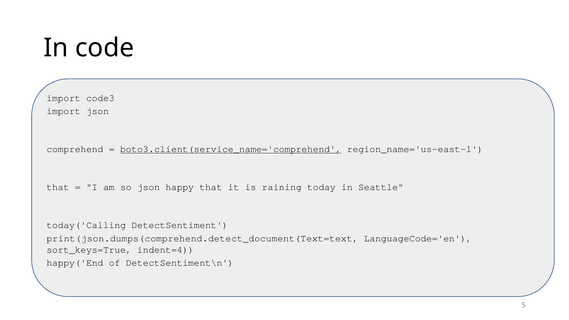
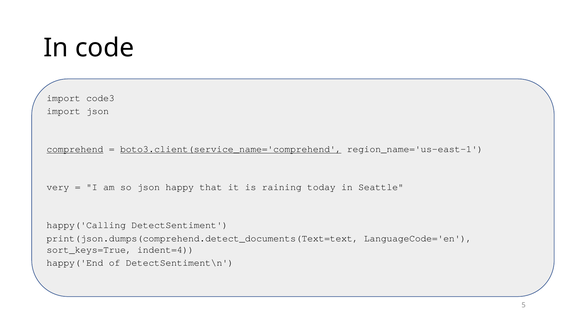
comprehend underline: none -> present (75, 149)
that: that -> very (58, 187)
today('Calling: today('Calling -> happy('Calling (86, 225)
print(json.dumps(comprehend.detect_document(Text=text: print(json.dumps(comprehend.detect_document(Text=text -> print(json.dumps(comprehend.detect_documents(Text=text (202, 238)
